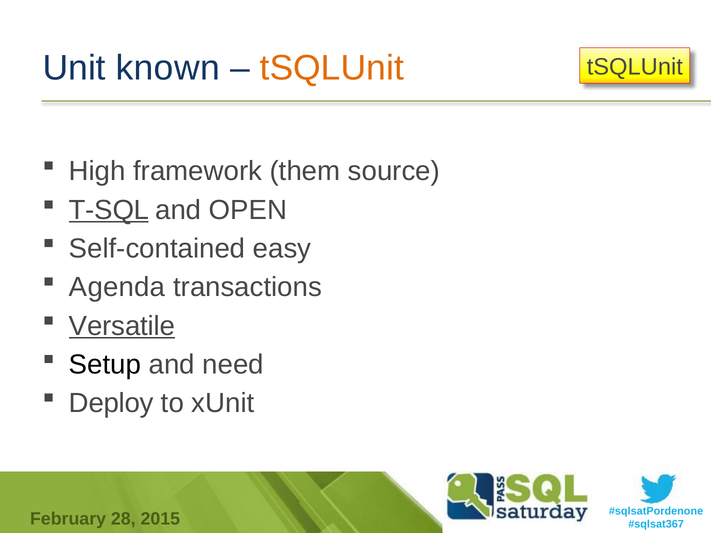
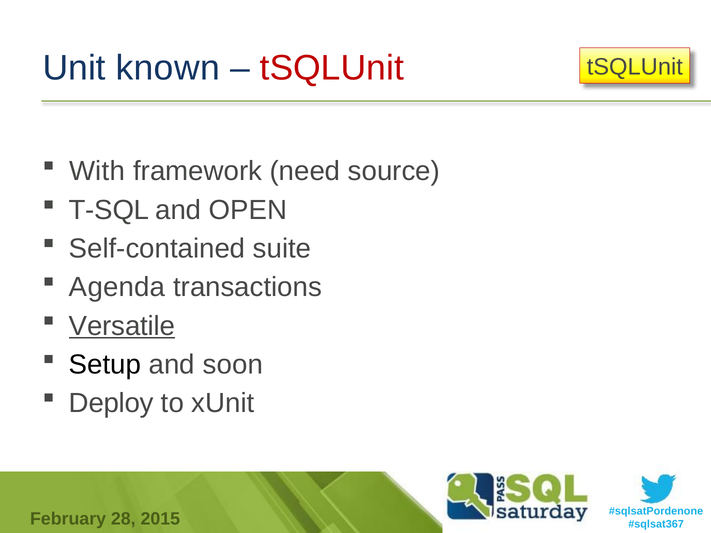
tSQLUnit colour: orange -> red (332, 68)
High: High -> With (97, 171)
them: them -> need (305, 171)
T-SQL underline: present -> none (109, 210)
easy: easy -> suite (282, 249)
need: need -> soon (233, 365)
